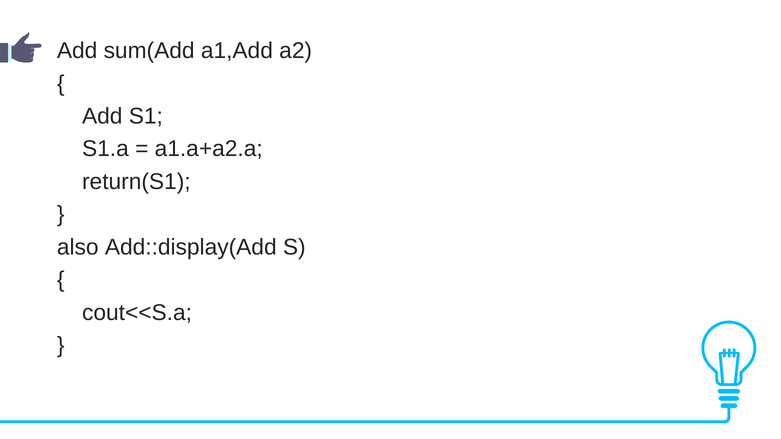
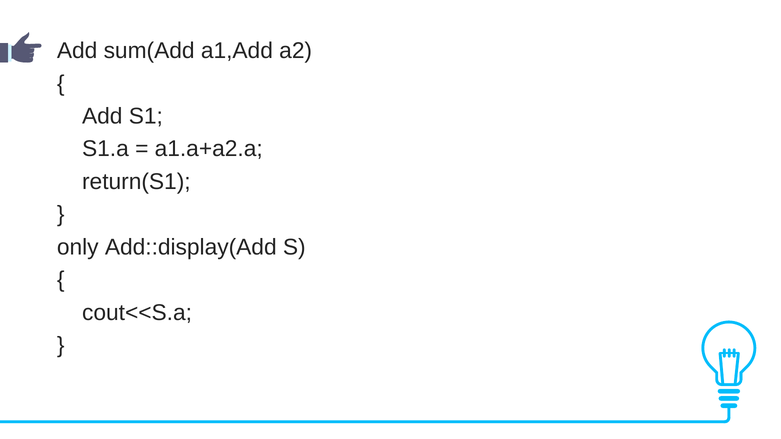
also: also -> only (78, 247)
